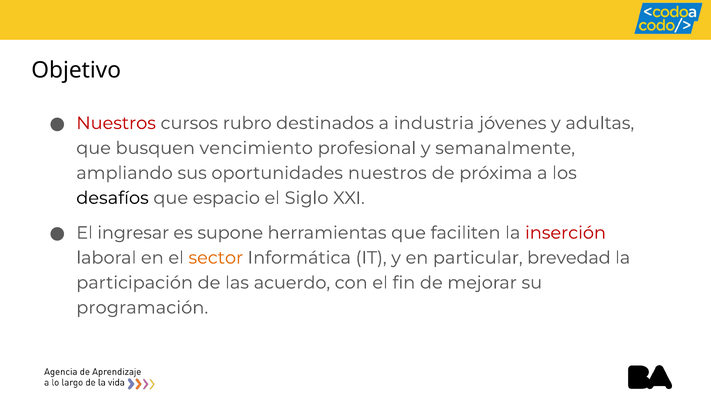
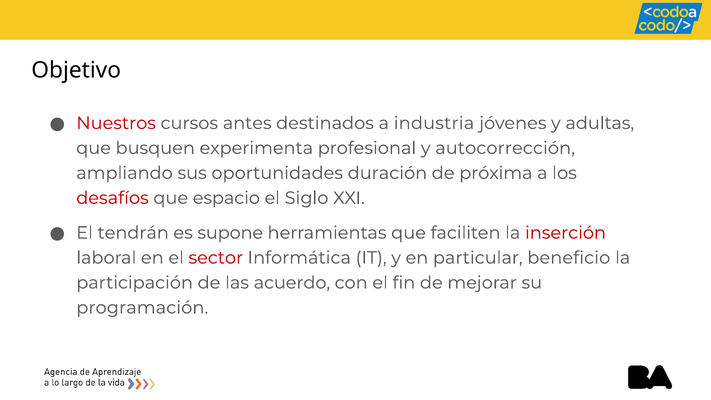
rubro: rubro -> antes (247, 123)
vencimiento: vencimiento -> experimenta (256, 148)
semanalmente: semanalmente -> autocorrección (505, 148)
oportunidades nuestros: nuestros -> duración (387, 173)
desafíos colour: black -> red (113, 198)
ingresar: ingresar -> tendrán (133, 233)
sector colour: orange -> red (216, 258)
brevedad: brevedad -> beneficio (569, 258)
